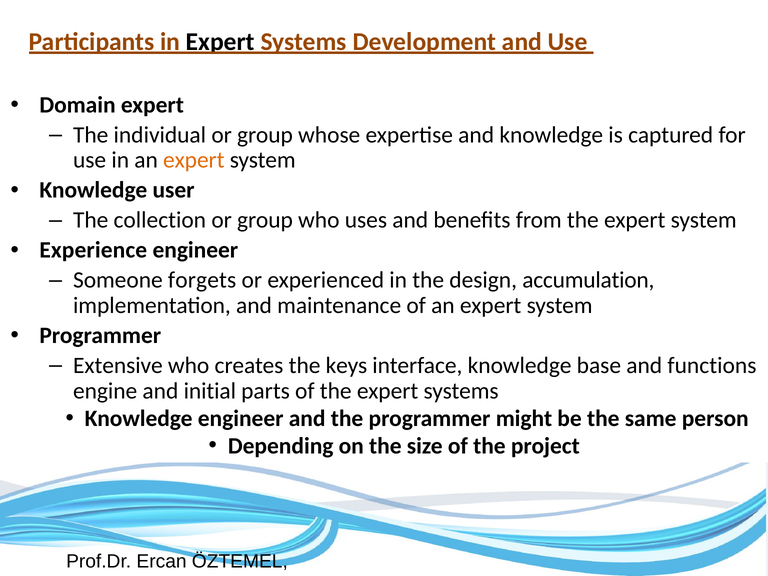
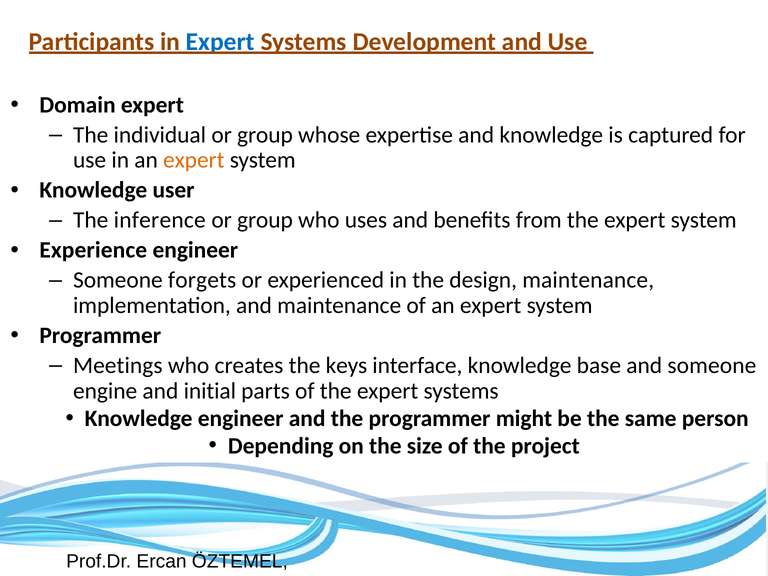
Expert colour: black -> blue (220, 42)
collection: collection -> inference (160, 220)
design accumulation: accumulation -> maintenance (588, 280)
Extensive: Extensive -> Meetings (118, 366)
and functions: functions -> someone (712, 366)
